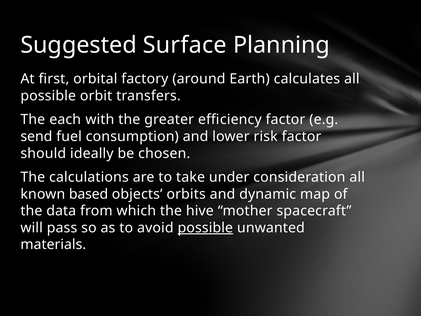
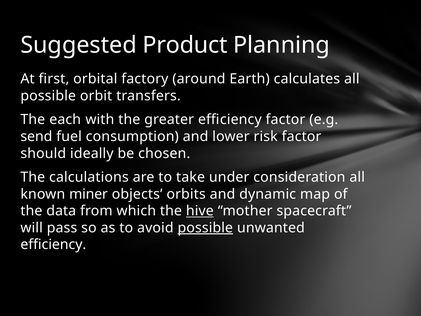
Surface: Surface -> Product (185, 45)
based: based -> miner (89, 194)
hive underline: none -> present (200, 211)
materials: materials -> efficiency (53, 244)
